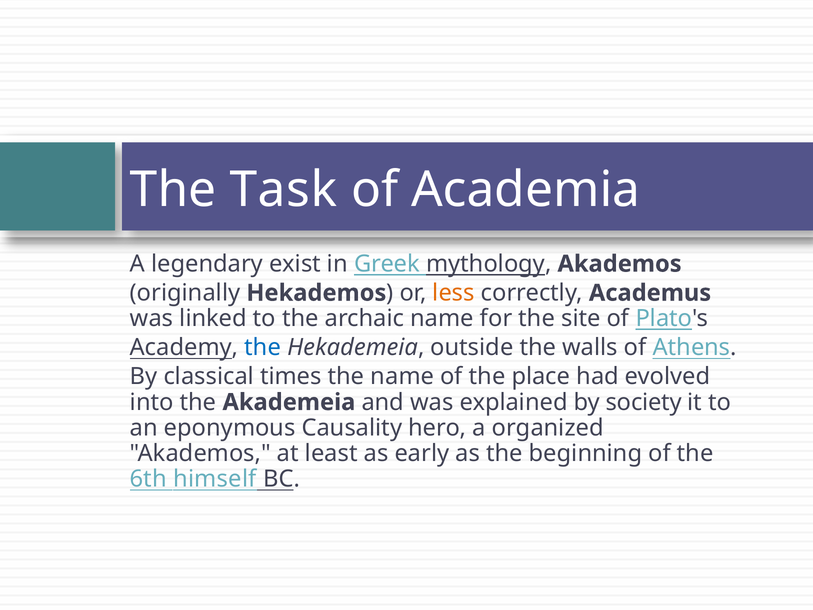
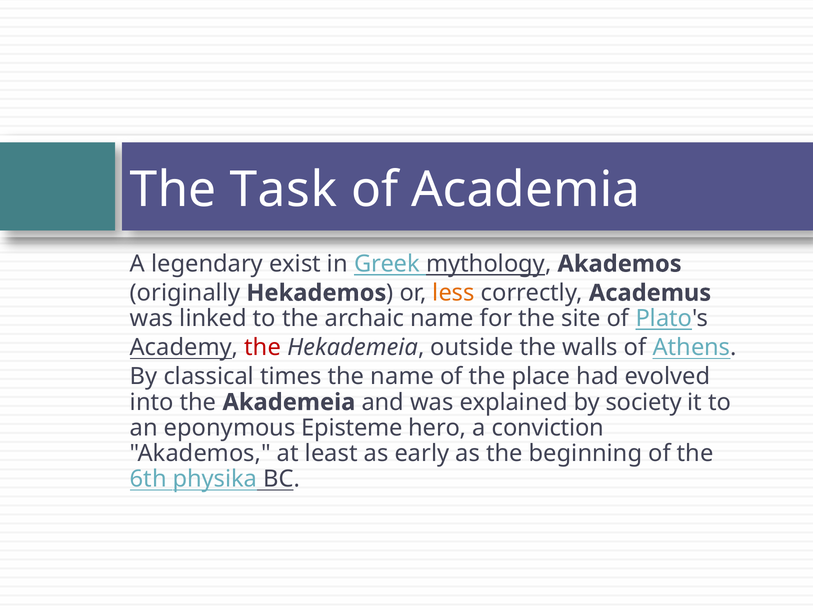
the colour: blue -> red (263, 347)
Causality: Causality -> Episteme (352, 428)
organized: organized -> conviction (548, 428)
himself: himself -> physika (215, 479)
